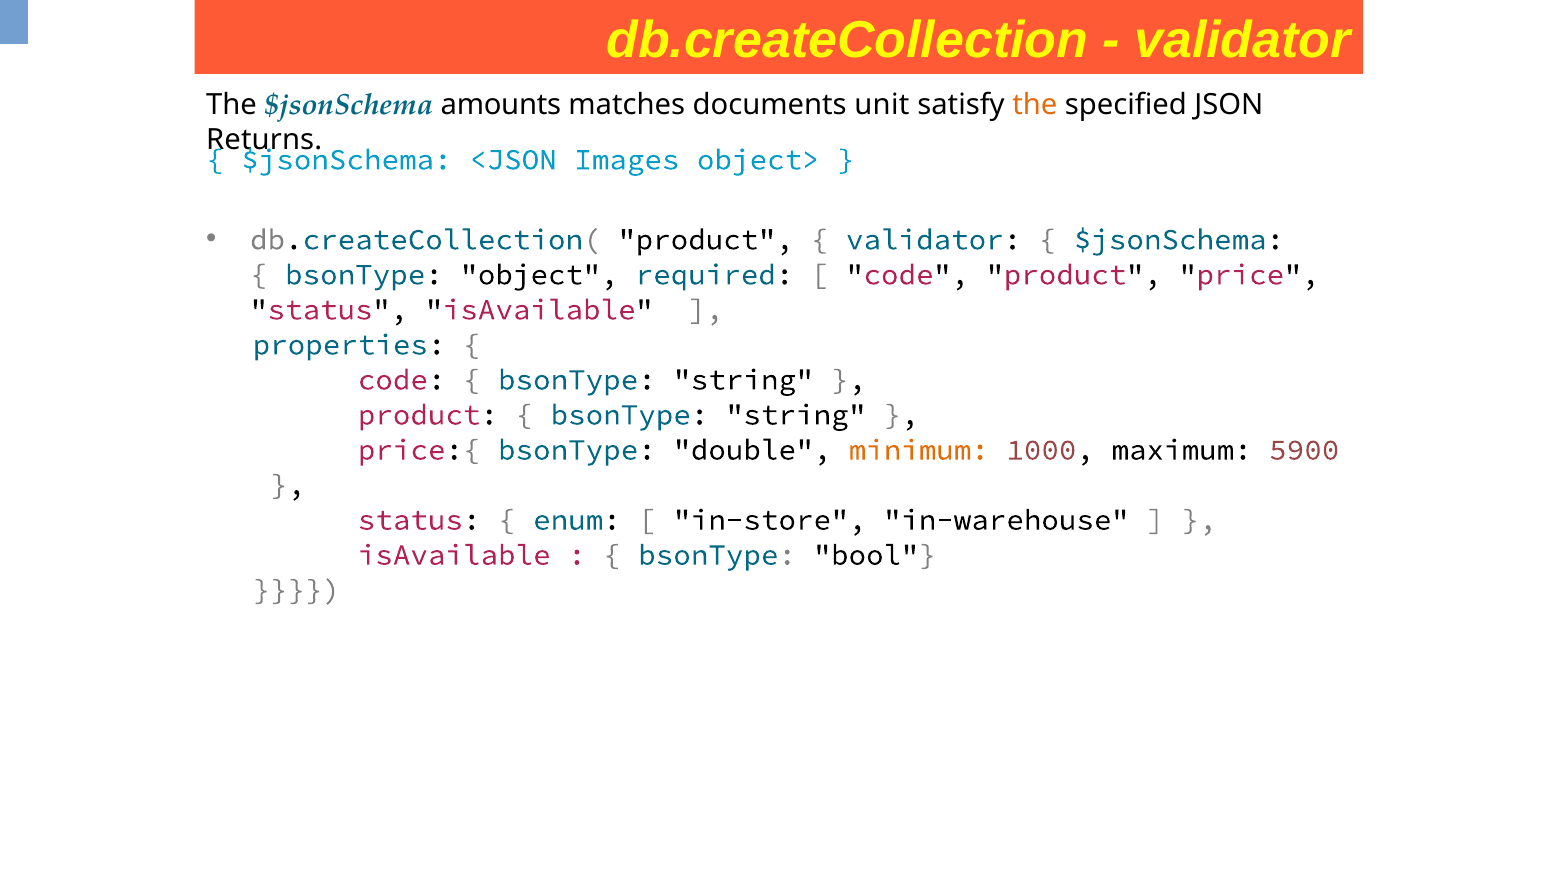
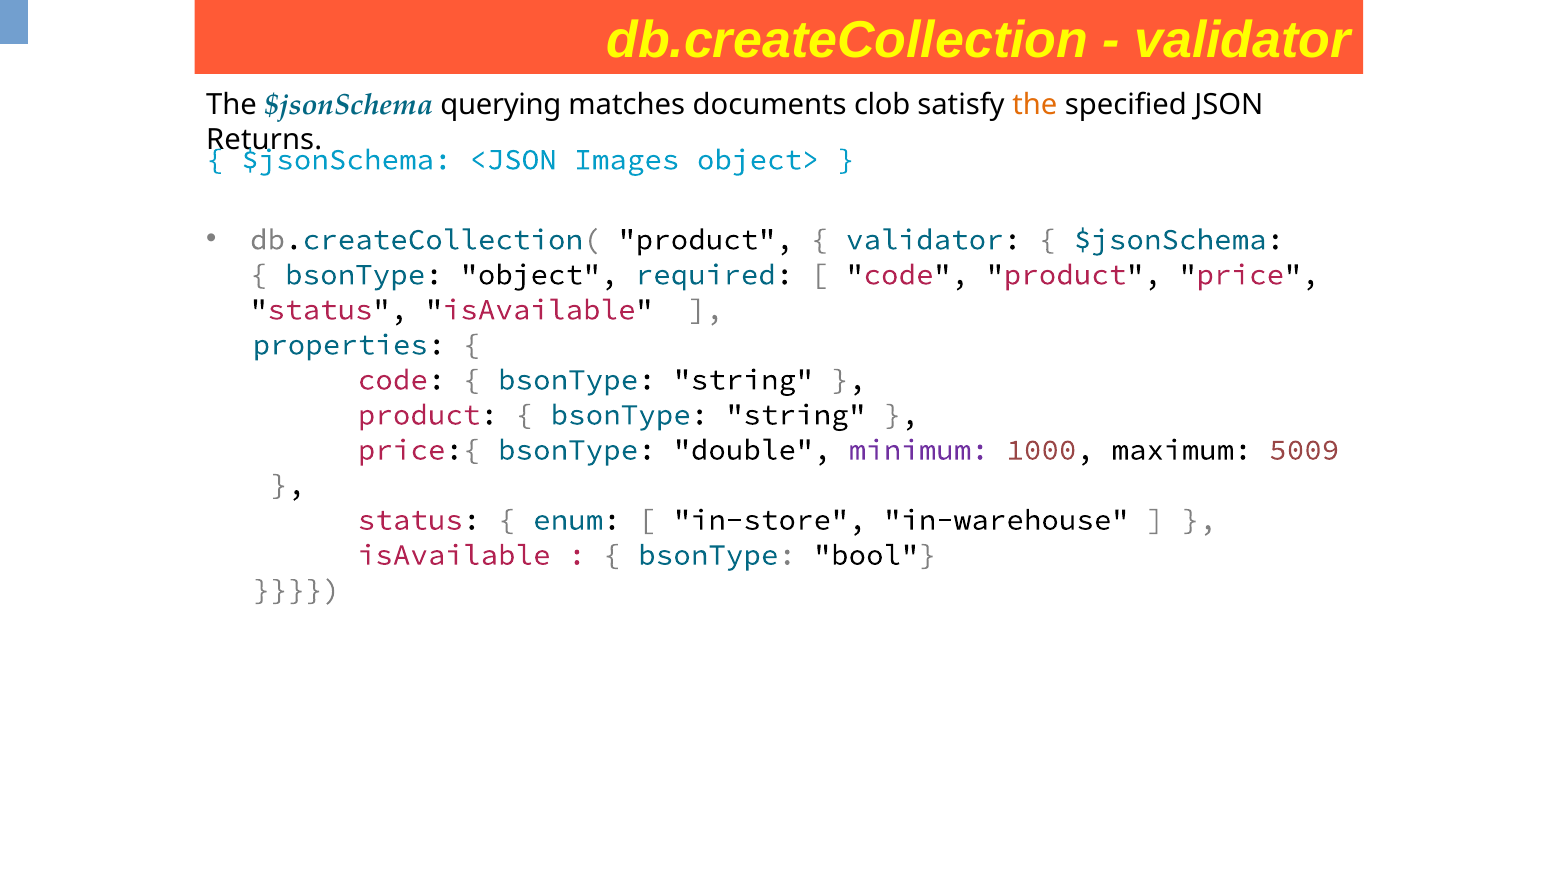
amounts: amounts -> querying (501, 105)
unit: unit -> clob (882, 105)
minimum colour: orange -> purple (919, 450)
5900: 5900 -> 5009 (1304, 450)
